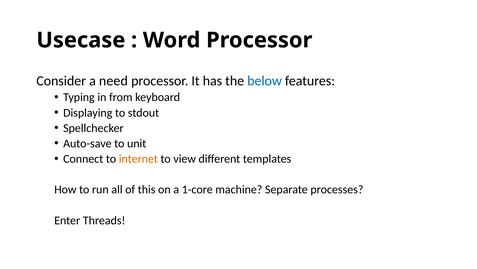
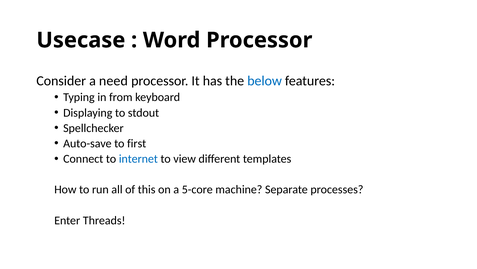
unit: unit -> first (137, 143)
internet colour: orange -> blue (138, 159)
1-core: 1-core -> 5-core (197, 189)
